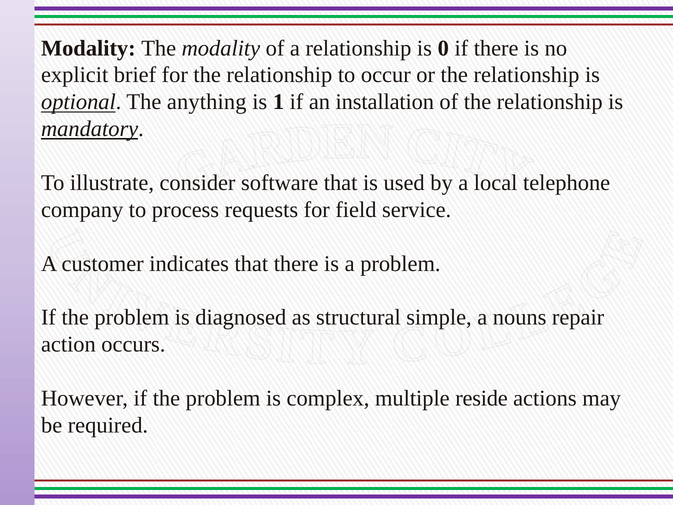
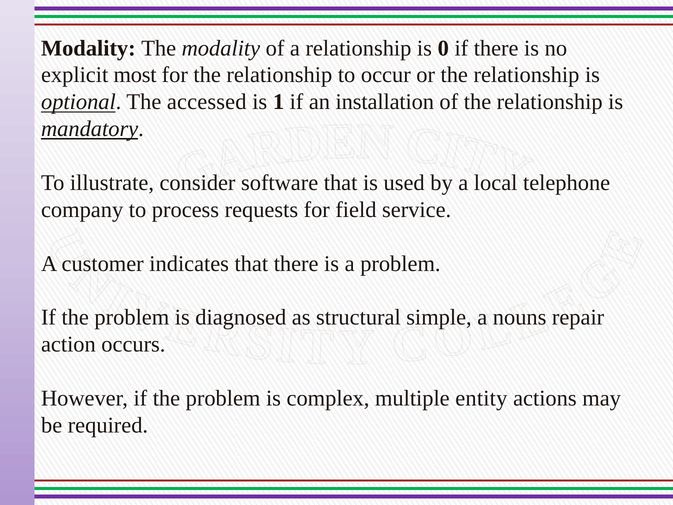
brief: brief -> most (135, 75)
anything: anything -> accessed (207, 102)
reside: reside -> entity (481, 398)
